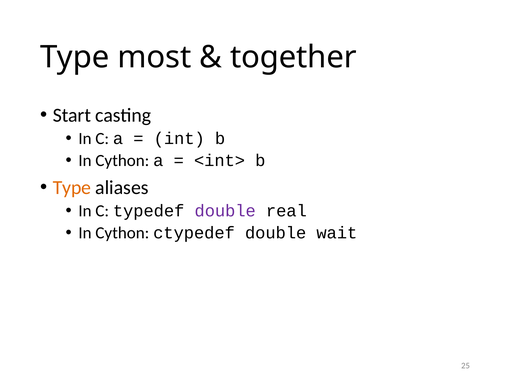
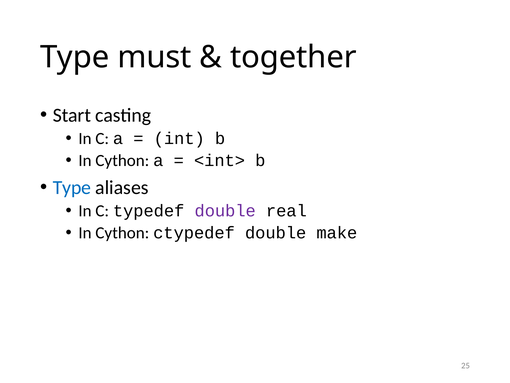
most: most -> must (155, 57)
Type colour: orange -> blue (72, 187)
wait: wait -> make (337, 233)
